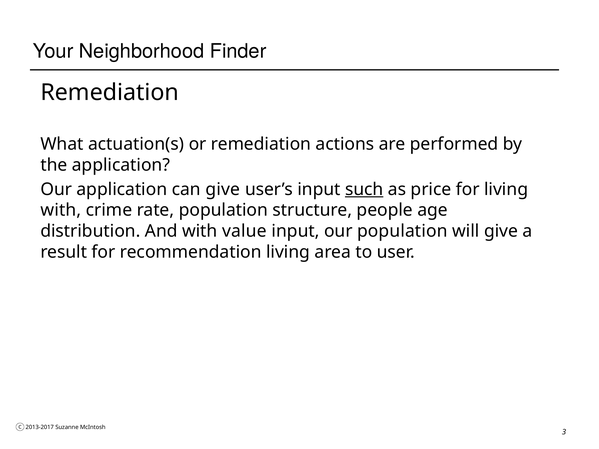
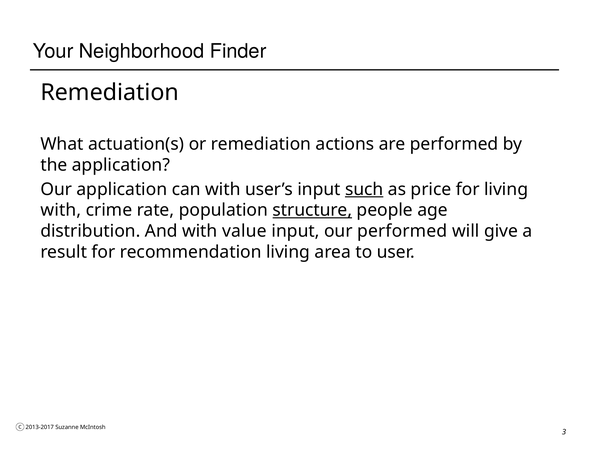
can give: give -> with (223, 189)
structure underline: none -> present (312, 210)
our population: population -> performed (402, 231)
